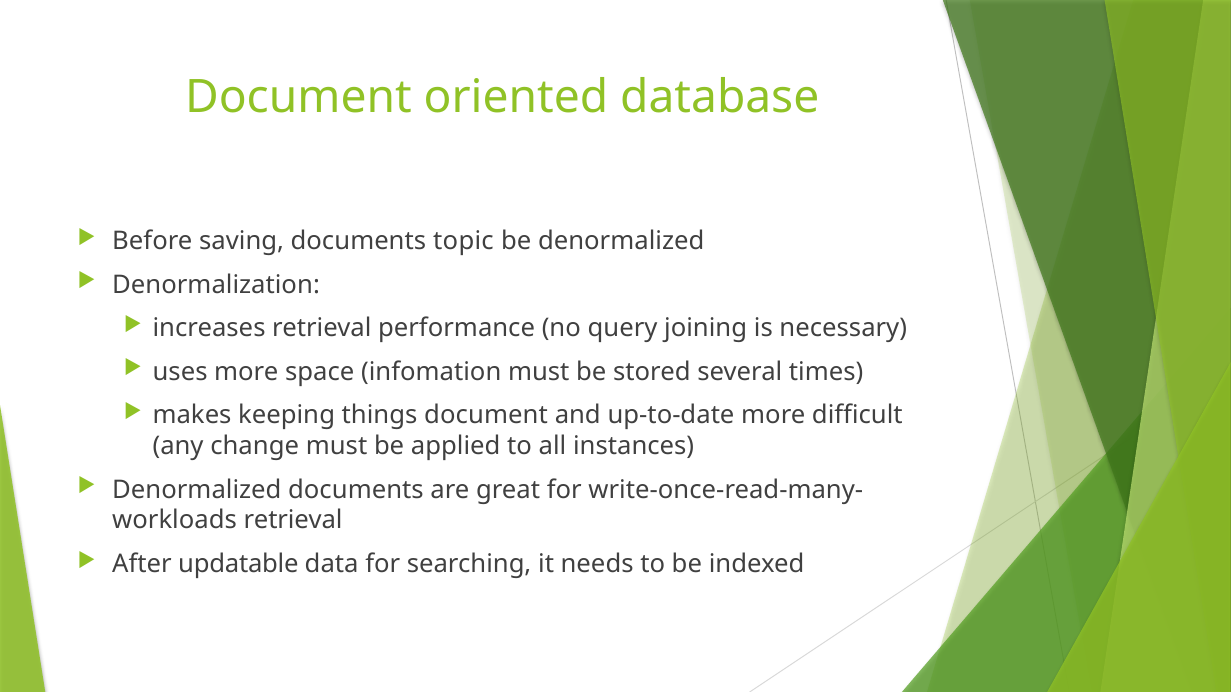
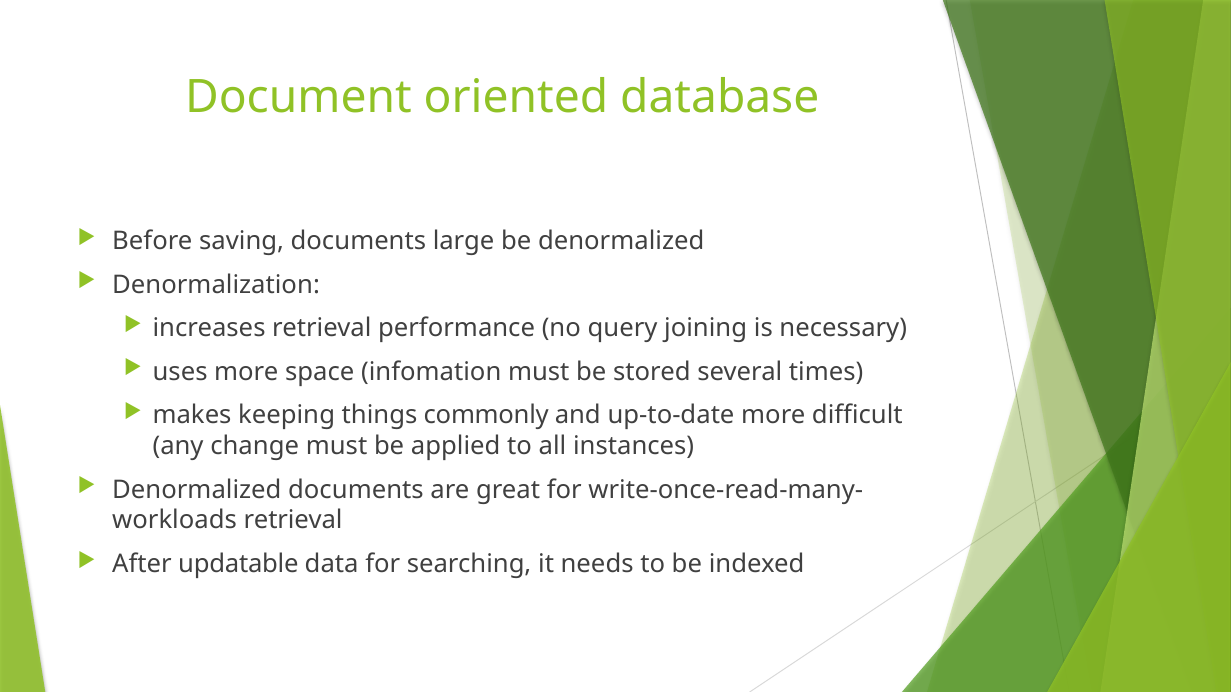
topic: topic -> large (464, 241)
things document: document -> commonly (486, 416)
